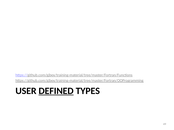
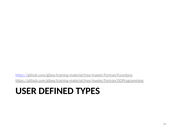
DEFINED underline: present -> none (56, 91)
